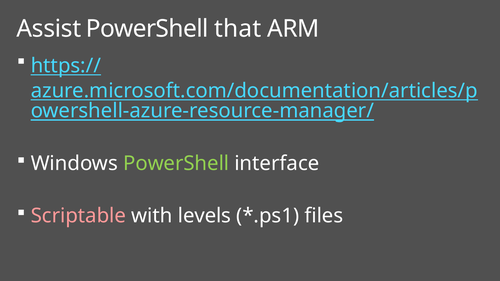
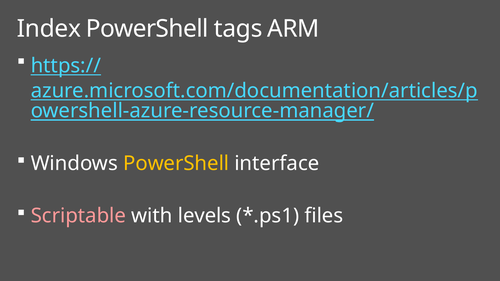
Assist: Assist -> Index (49, 29)
that: that -> tags (238, 29)
PowerShell colour: light green -> yellow (176, 164)
